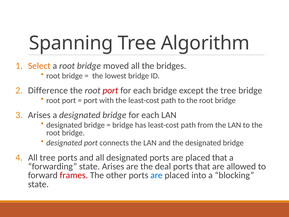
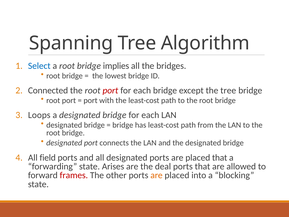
Select colour: orange -> blue (39, 66)
moved: moved -> implies (116, 66)
Difference: Difference -> Connected (48, 90)
Arises: Arises -> Loops (39, 115)
All tree: tree -> field (48, 157)
are colour: blue -> orange (156, 175)
